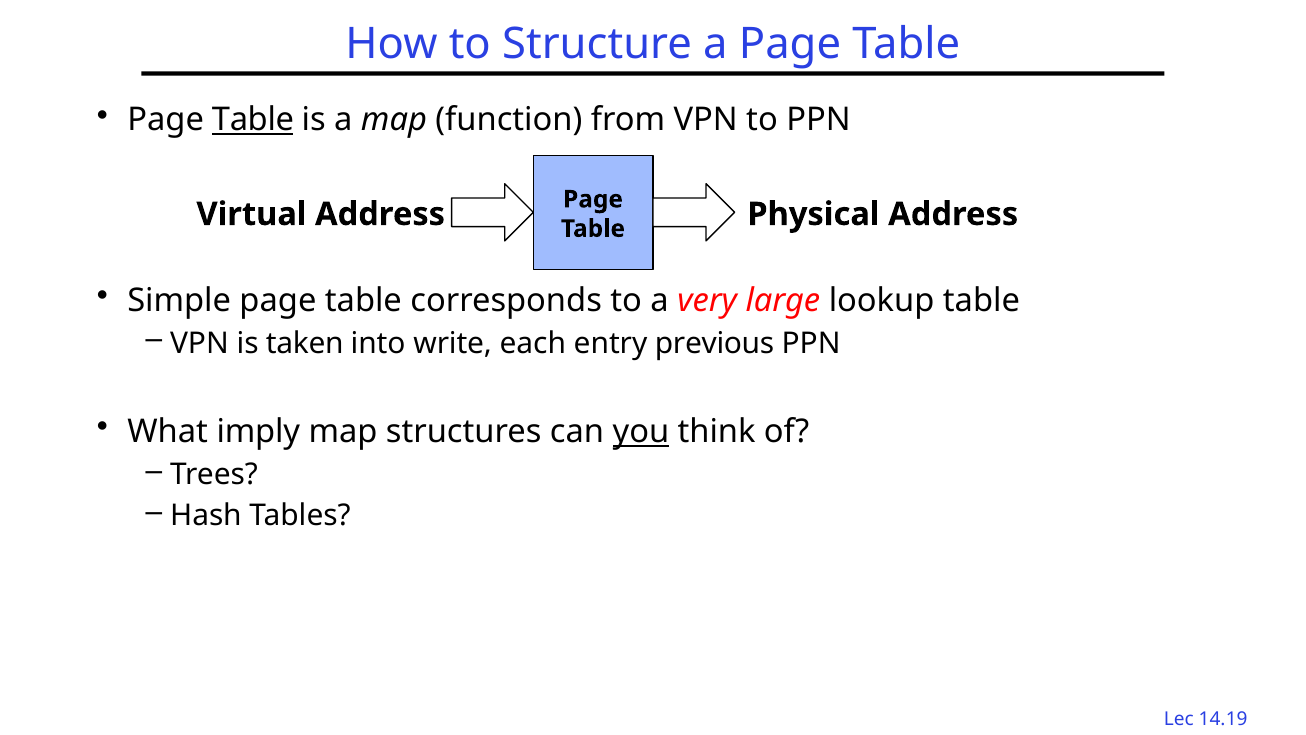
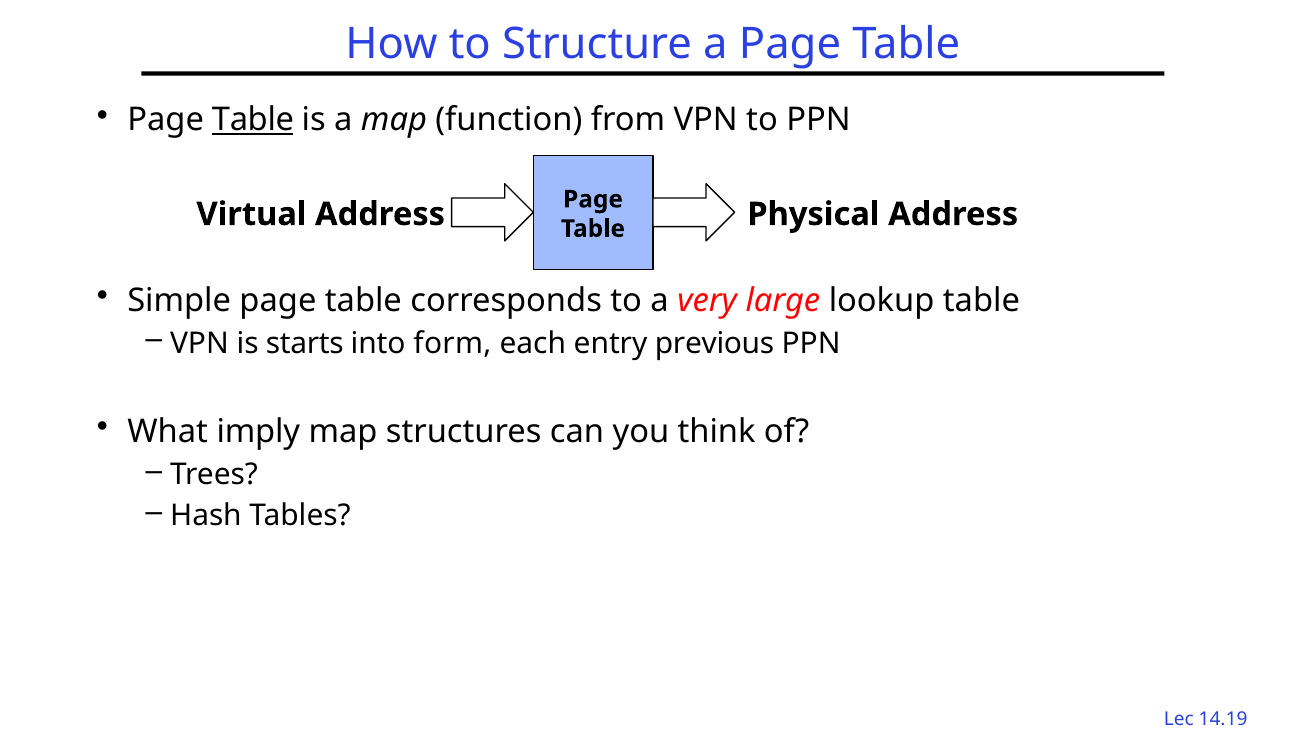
taken: taken -> starts (305, 343)
write: write -> form (452, 343)
you underline: present -> none (641, 432)
